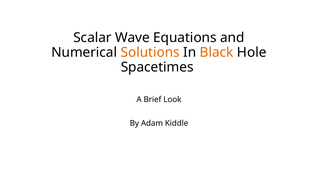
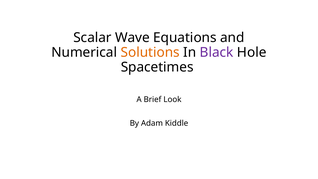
Black colour: orange -> purple (217, 52)
